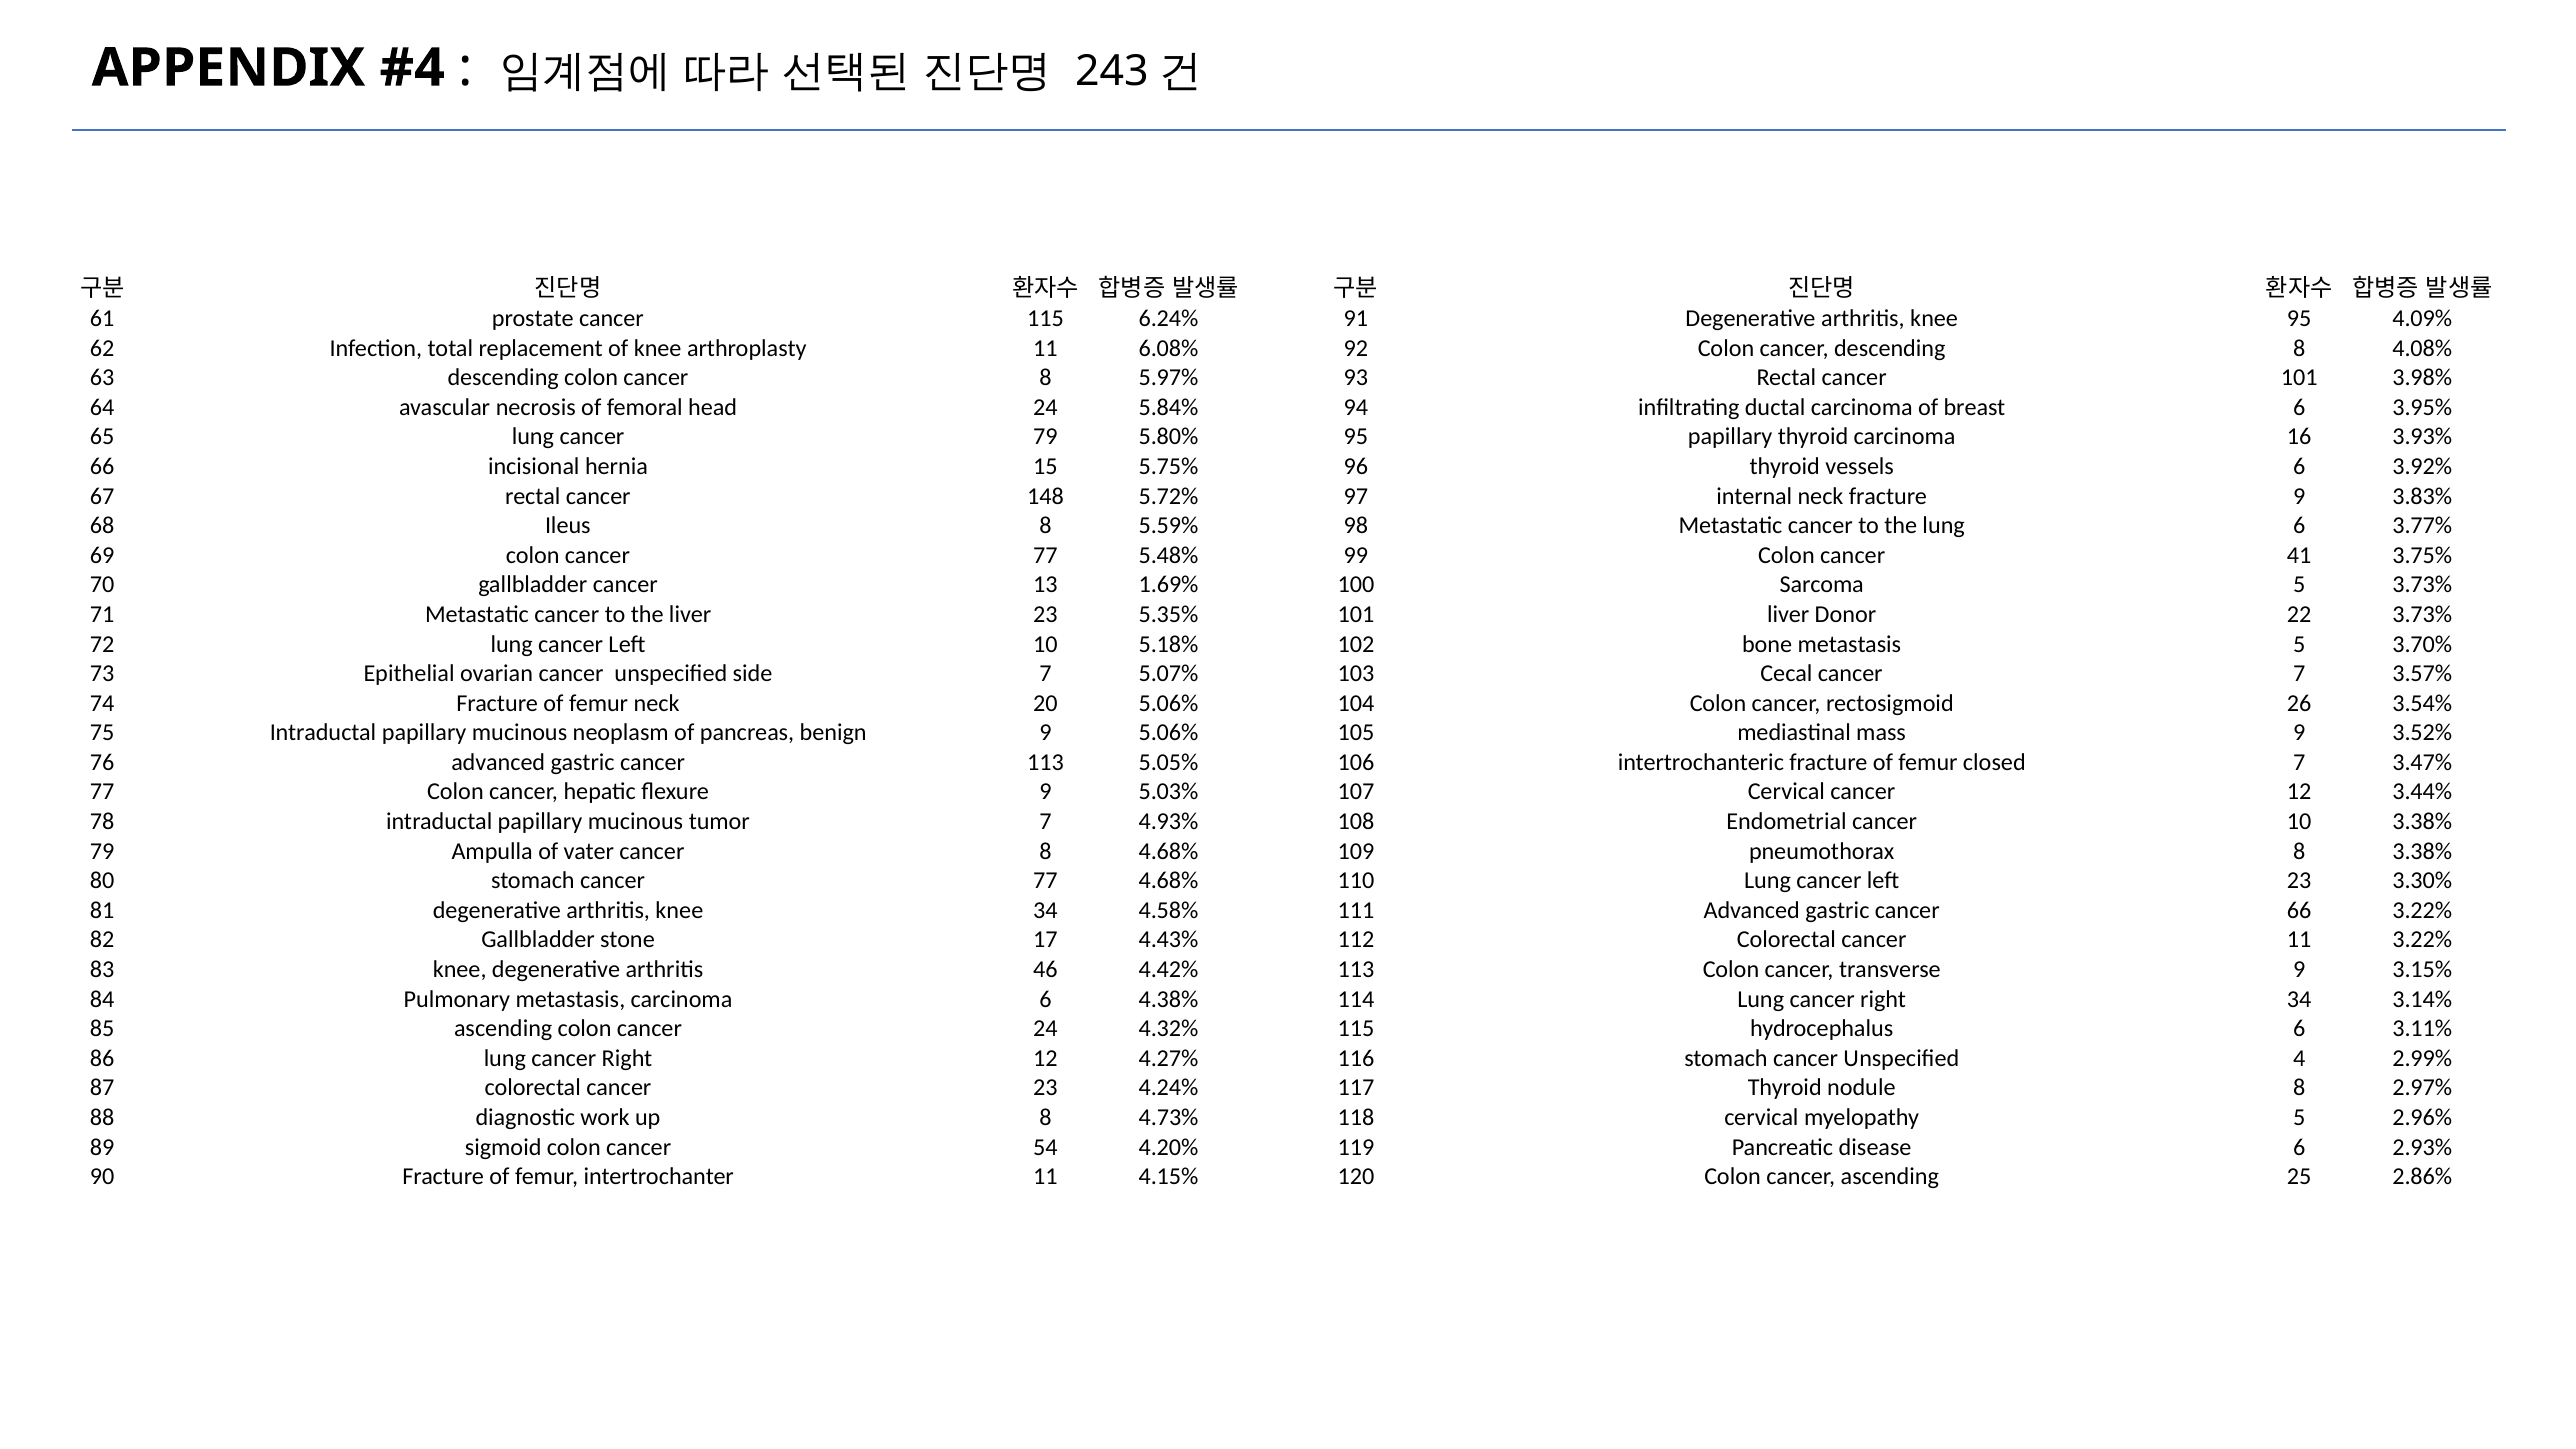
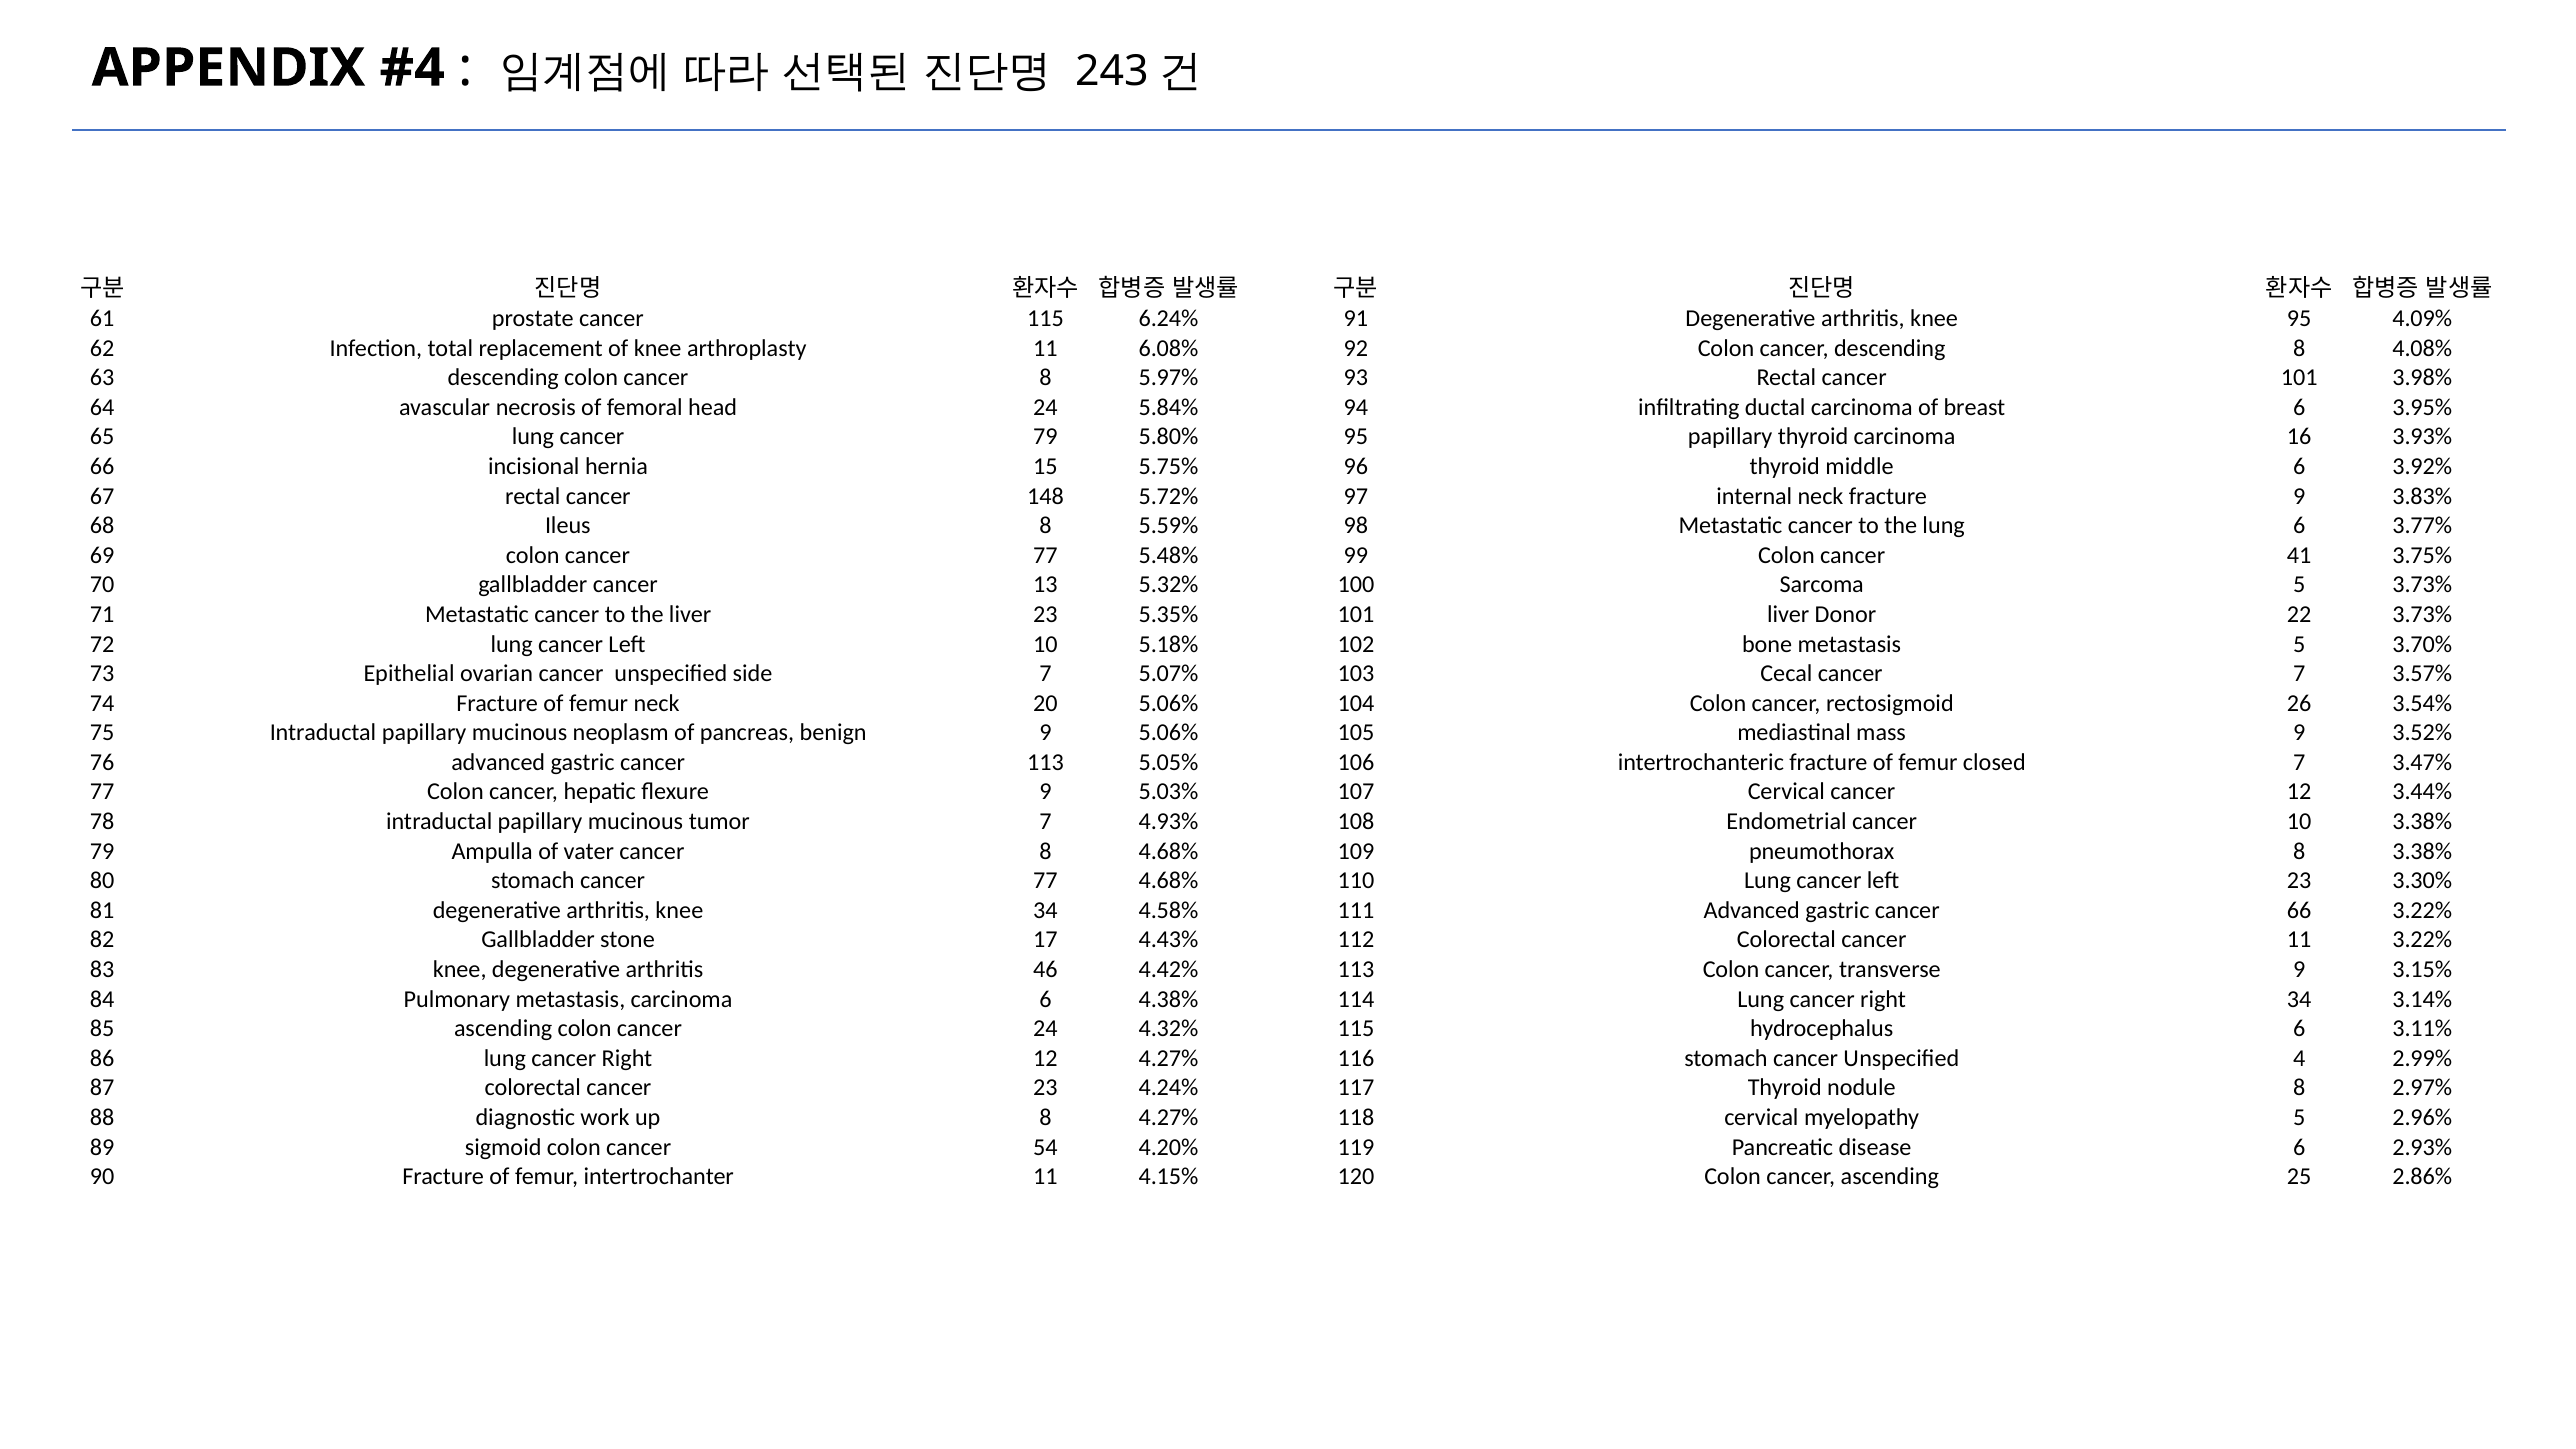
vessels: vessels -> middle (1860, 466)
1.69%: 1.69% -> 5.32% (1169, 585)
8 4.73%: 4.73% -> 4.27% (1169, 1117)
